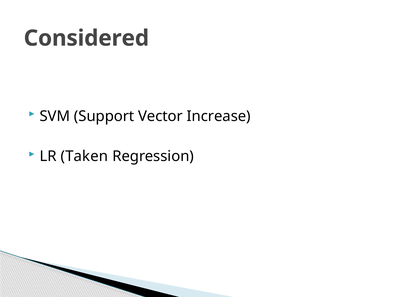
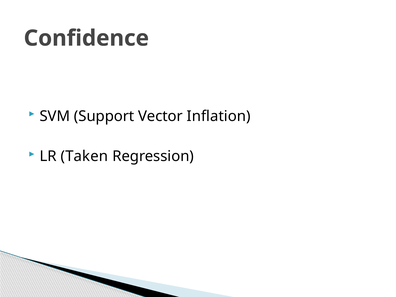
Considered: Considered -> Confidence (86, 38)
Increase: Increase -> Inflation (219, 116)
